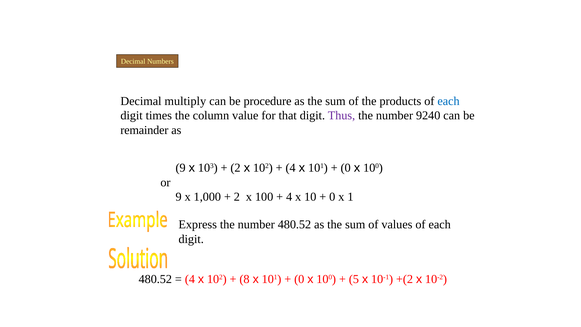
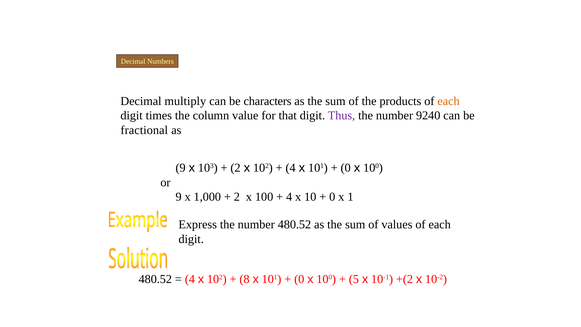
procedure: procedure -> characters (268, 101)
each colour: blue -> orange (449, 101)
remainder: remainder -> fractional (144, 130)
